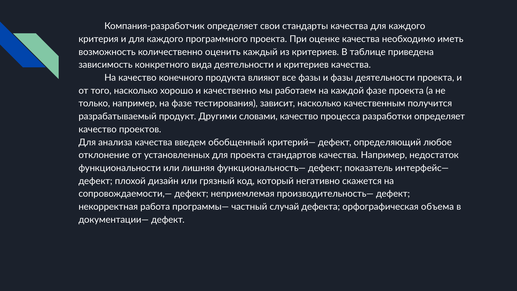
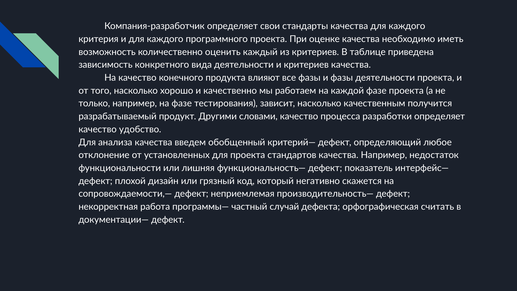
проектов: проектов -> удобство (140, 129)
объема: объема -> считать (438, 207)
